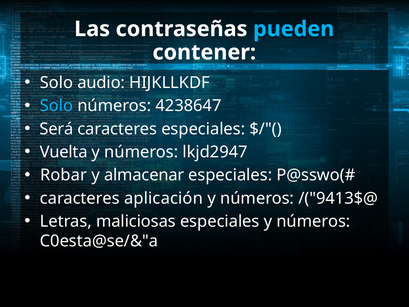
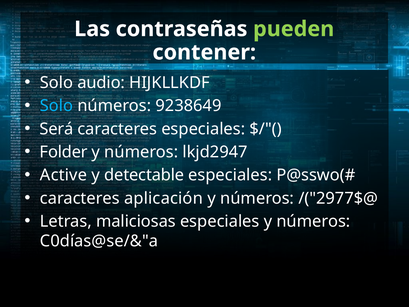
pueden colour: light blue -> light green (294, 29)
4238647: 4238647 -> 9238649 (189, 106)
Vuelta: Vuelta -> Folder (64, 152)
Robar: Robar -> Active (64, 175)
almacenar: almacenar -> detectable (144, 175)
/("9413$@: /("9413$@ -> /("2977$@ (338, 198)
C0esta@se/&"a: C0esta@se/&"a -> C0días@se/&"a (99, 241)
